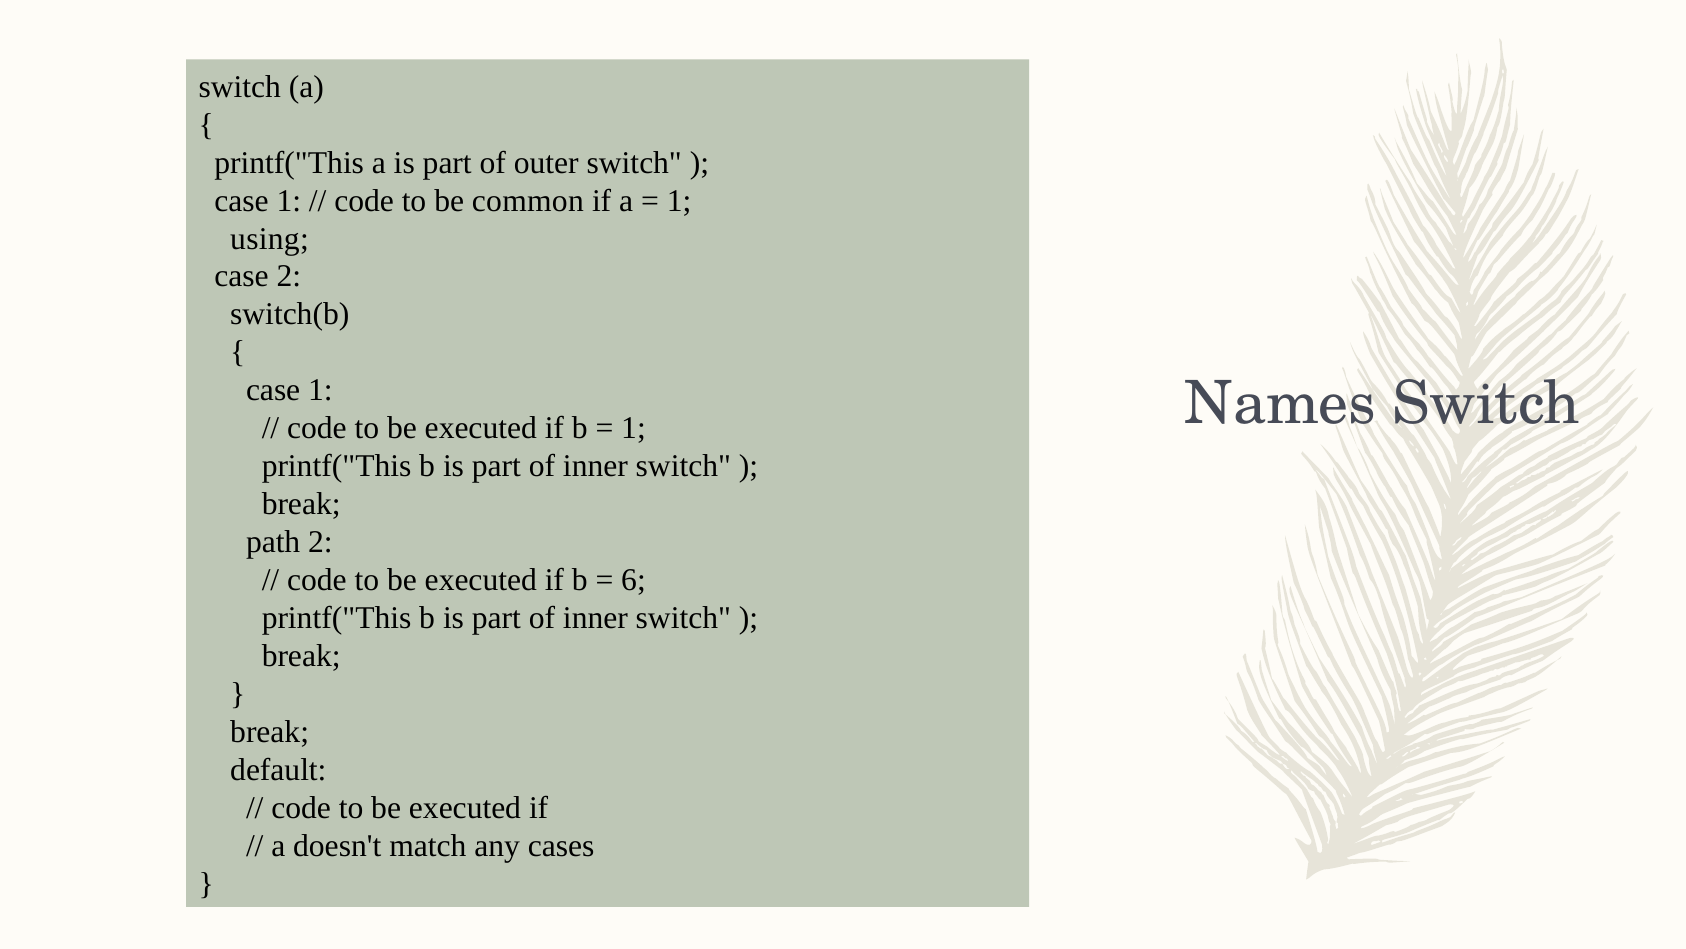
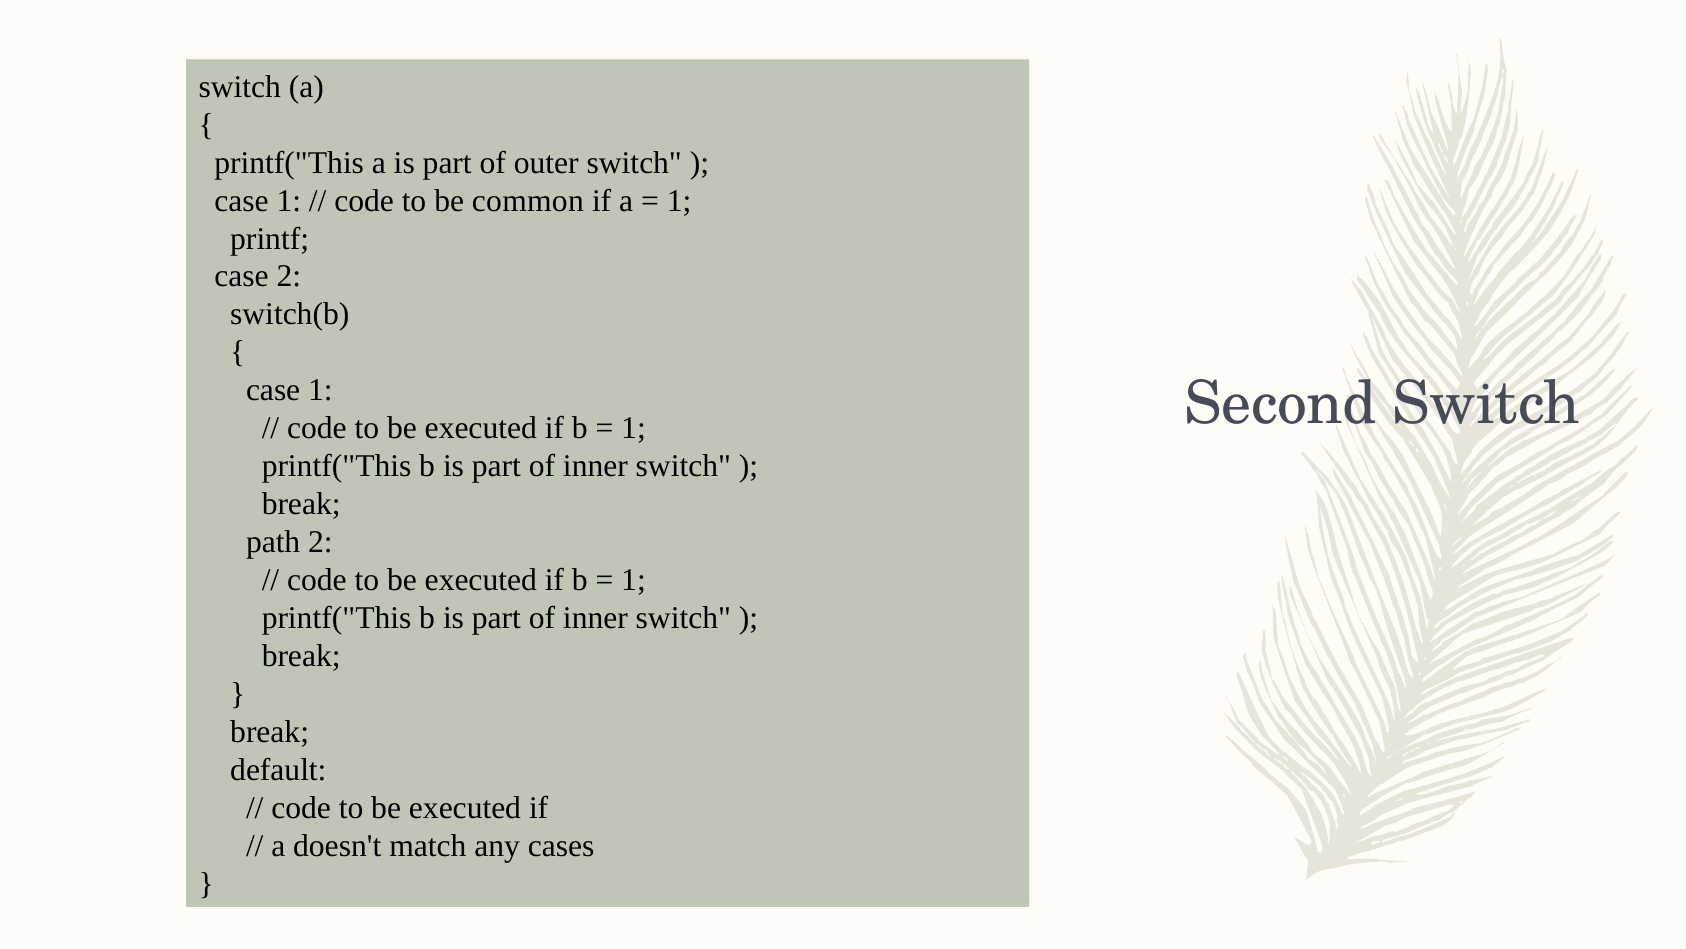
using: using -> printf (270, 238)
Names: Names -> Second (1281, 403)
6: 6 -> 1 (634, 580)
